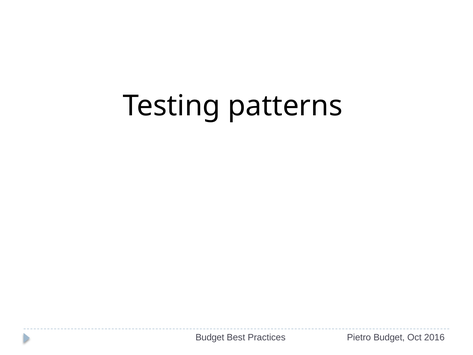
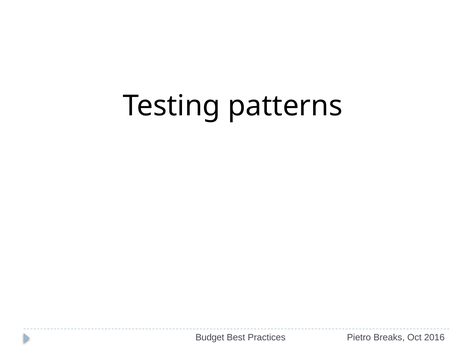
Pietro Budget: Budget -> Breaks (389, 337)
